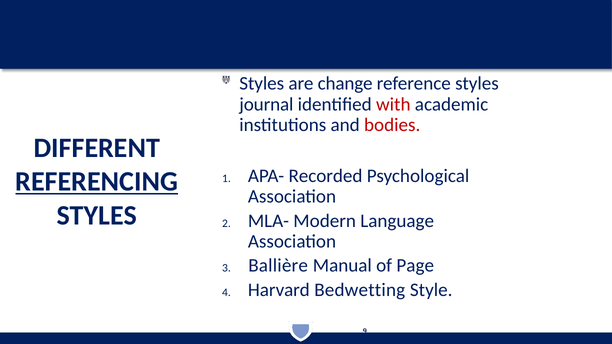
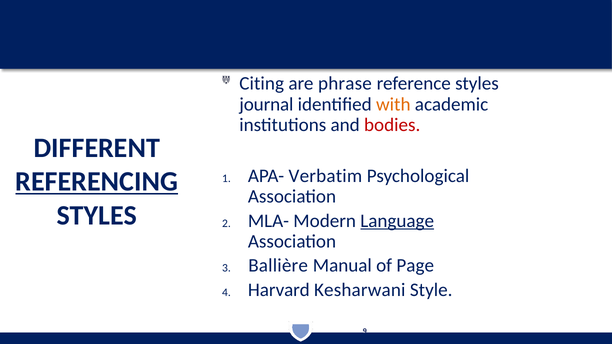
Styles: Styles -> Citing (262, 84)
change: change -> phrase (345, 84)
with colour: red -> orange (393, 104)
Recorded: Recorded -> Verbatim (325, 176)
Language underline: none -> present (397, 221)
Bedwetting: Bedwetting -> Kesharwani (360, 290)
